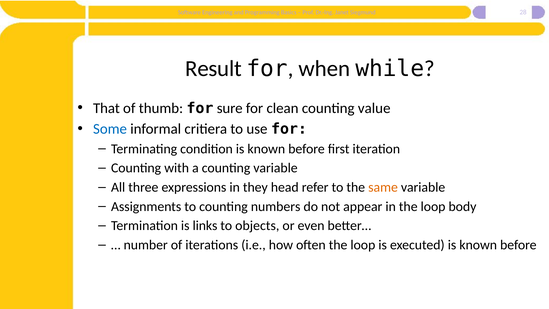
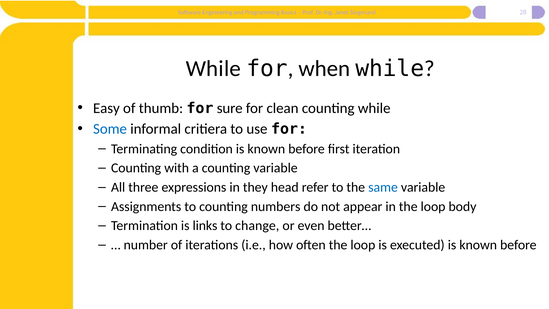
Result: Result -> While (213, 68)
That: That -> Easy (106, 108)
counting value: value -> while (374, 108)
same colour: orange -> blue (383, 187)
objects: objects -> change (257, 226)
